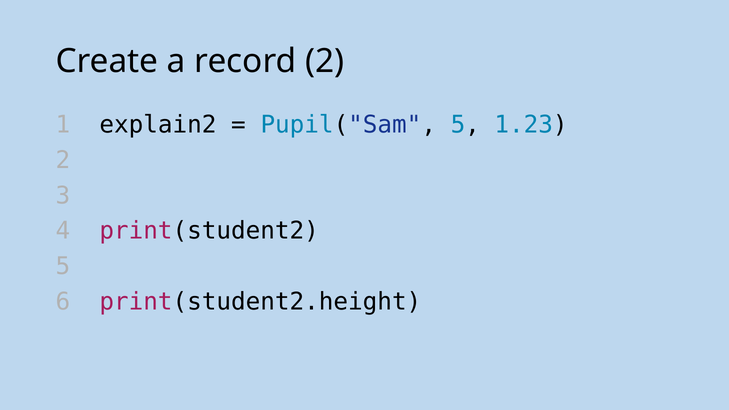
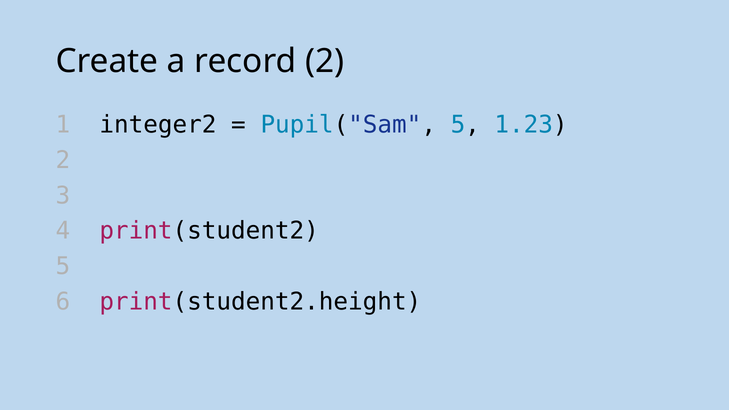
explain2: explain2 -> integer2 (158, 125)
